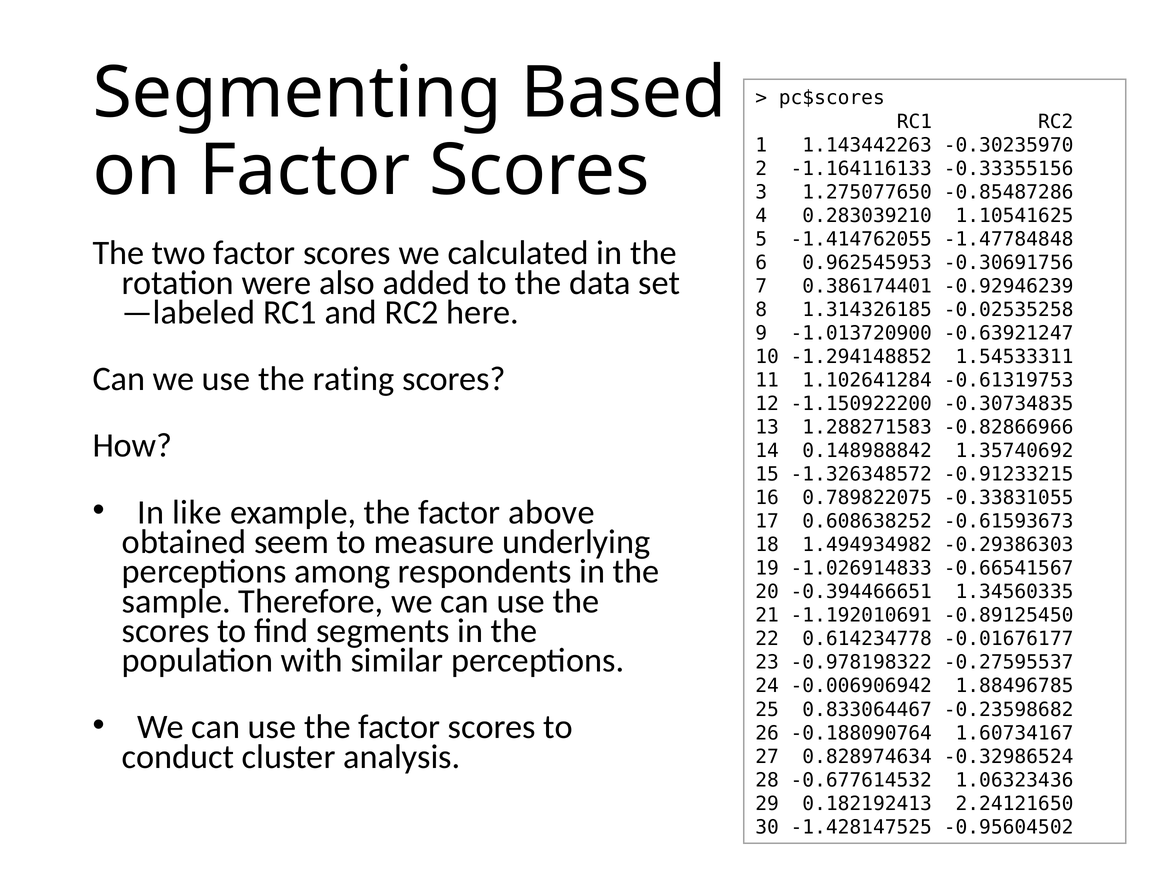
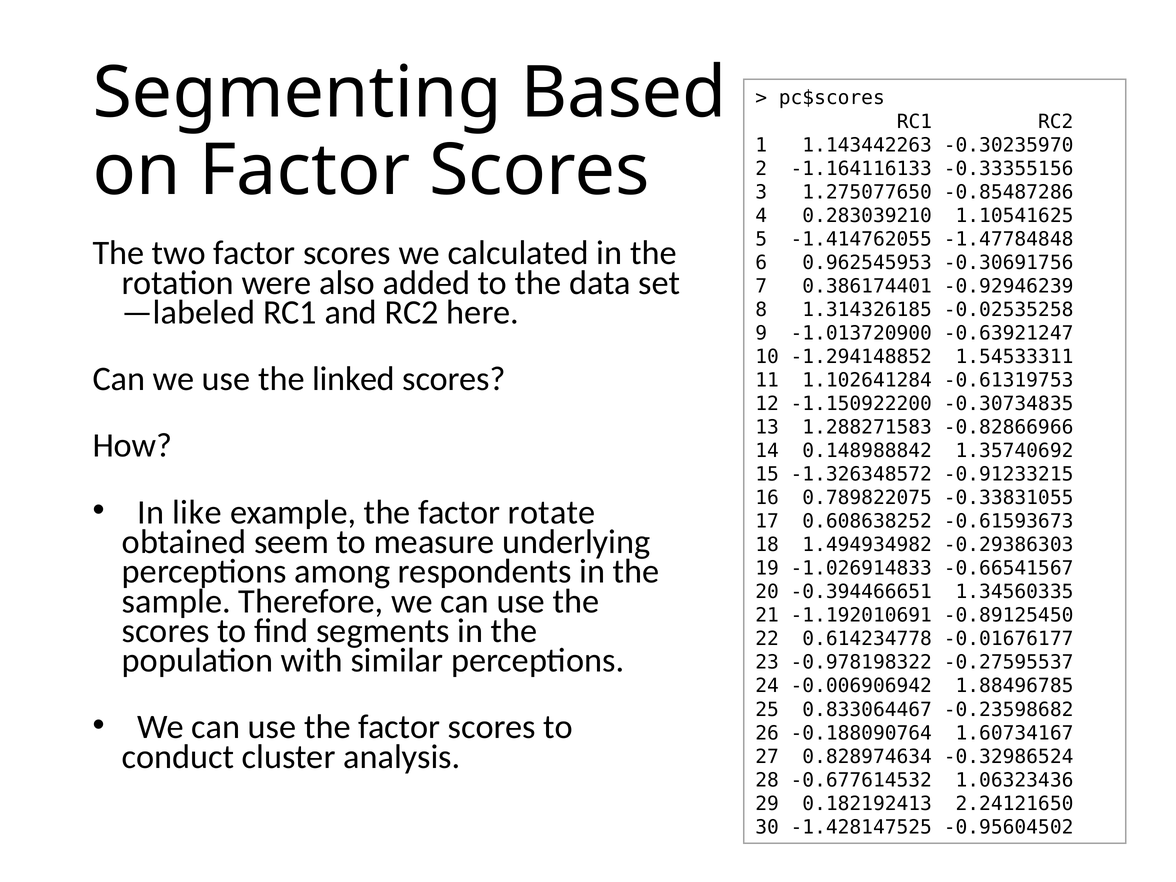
rating: rating -> linked (354, 379)
above: above -> rotate (552, 512)
